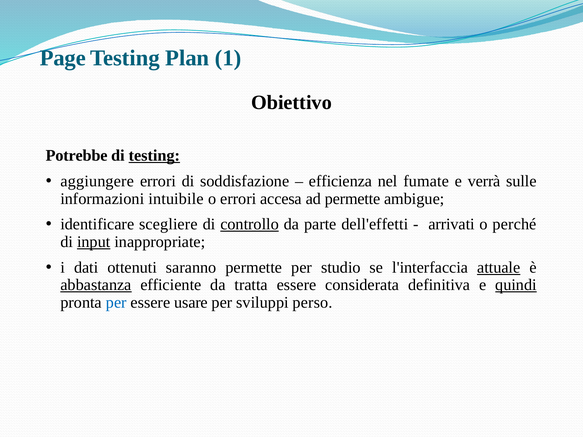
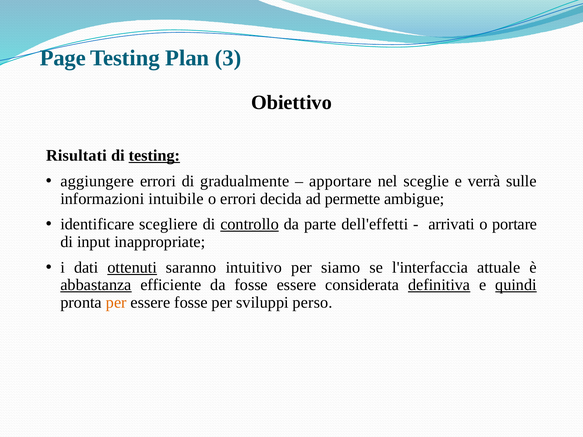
1: 1 -> 3 (228, 58)
Potrebbe: Potrebbe -> Risultati (76, 156)
soddisfazione: soddisfazione -> gradualmente (245, 181)
efficienza: efficienza -> apportare (340, 181)
fumate: fumate -> sceglie (426, 181)
accesa: accesa -> decida (281, 199)
perché: perché -> portare (515, 224)
input underline: present -> none (94, 242)
ottenuti underline: none -> present (132, 268)
saranno permette: permette -> intuitivo (254, 268)
studio: studio -> siamo (341, 268)
attuale underline: present -> none (499, 268)
da tratta: tratta -> fosse (251, 285)
definitiva underline: none -> present (439, 285)
per colour: blue -> orange (116, 303)
essere usare: usare -> fosse (191, 303)
